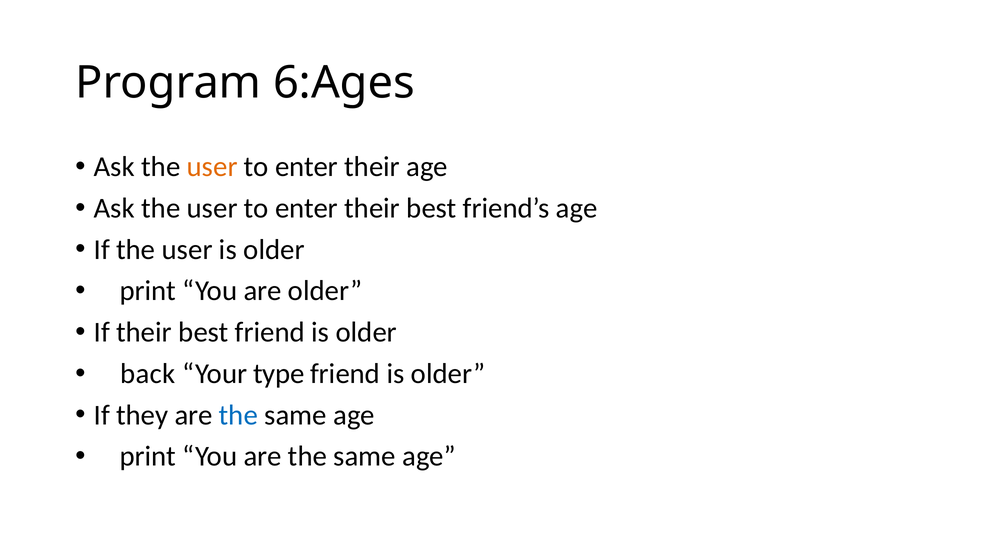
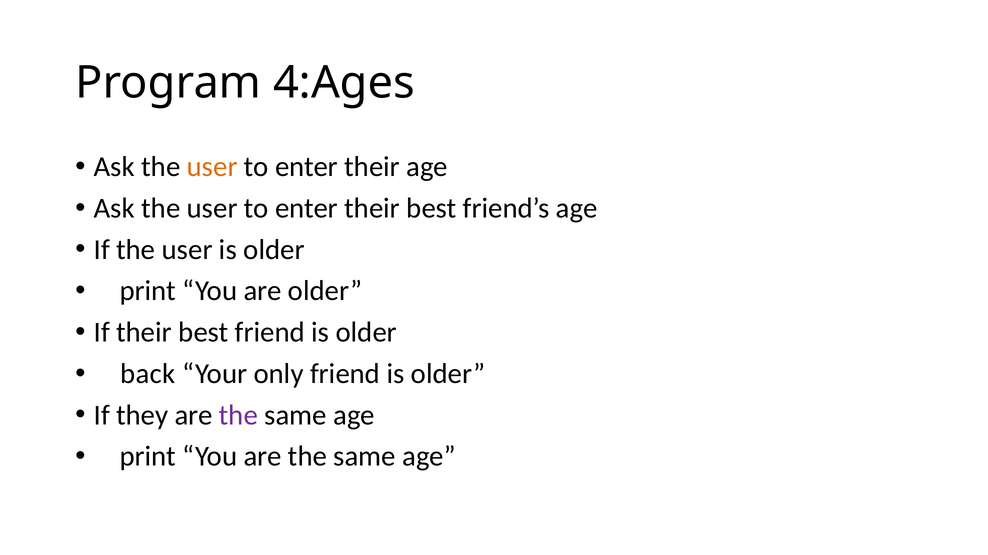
6:Ages: 6:Ages -> 4:Ages (344, 83)
type: type -> only (279, 374)
the colour: blue -> purple (238, 416)
